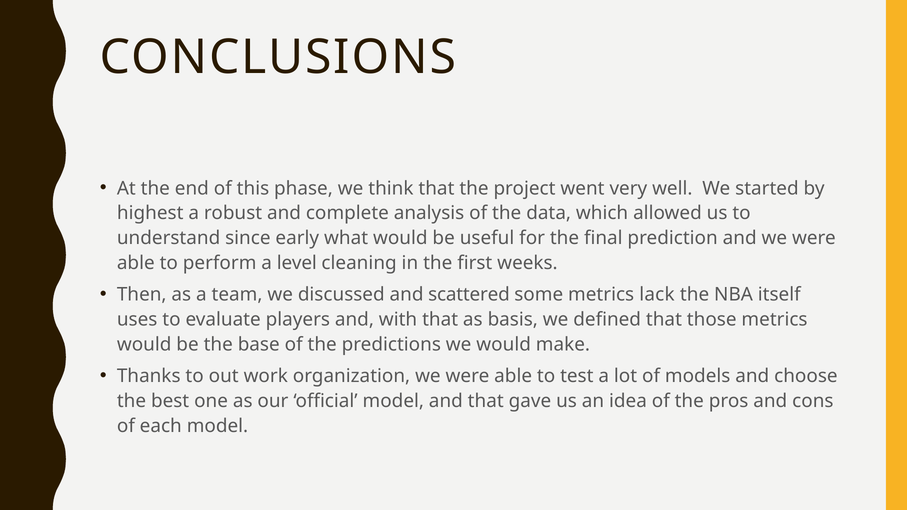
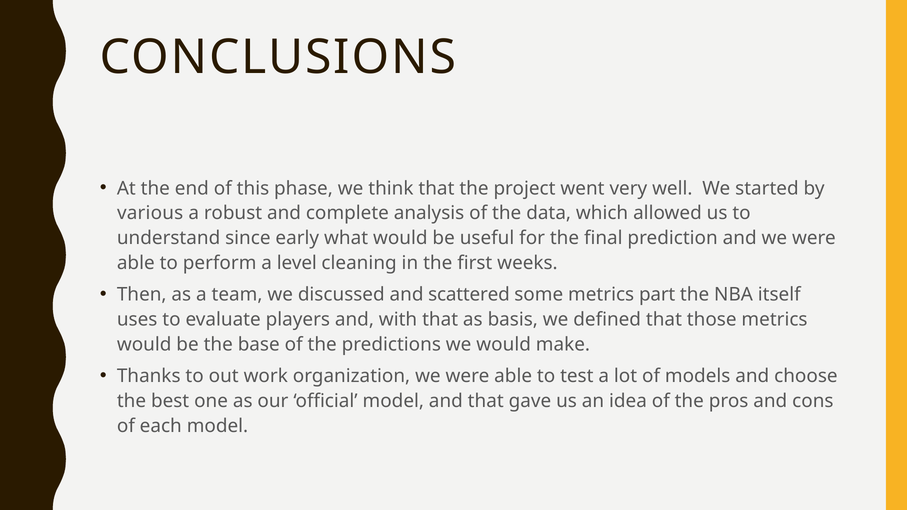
highest: highest -> various (150, 213)
lack: lack -> part (657, 295)
